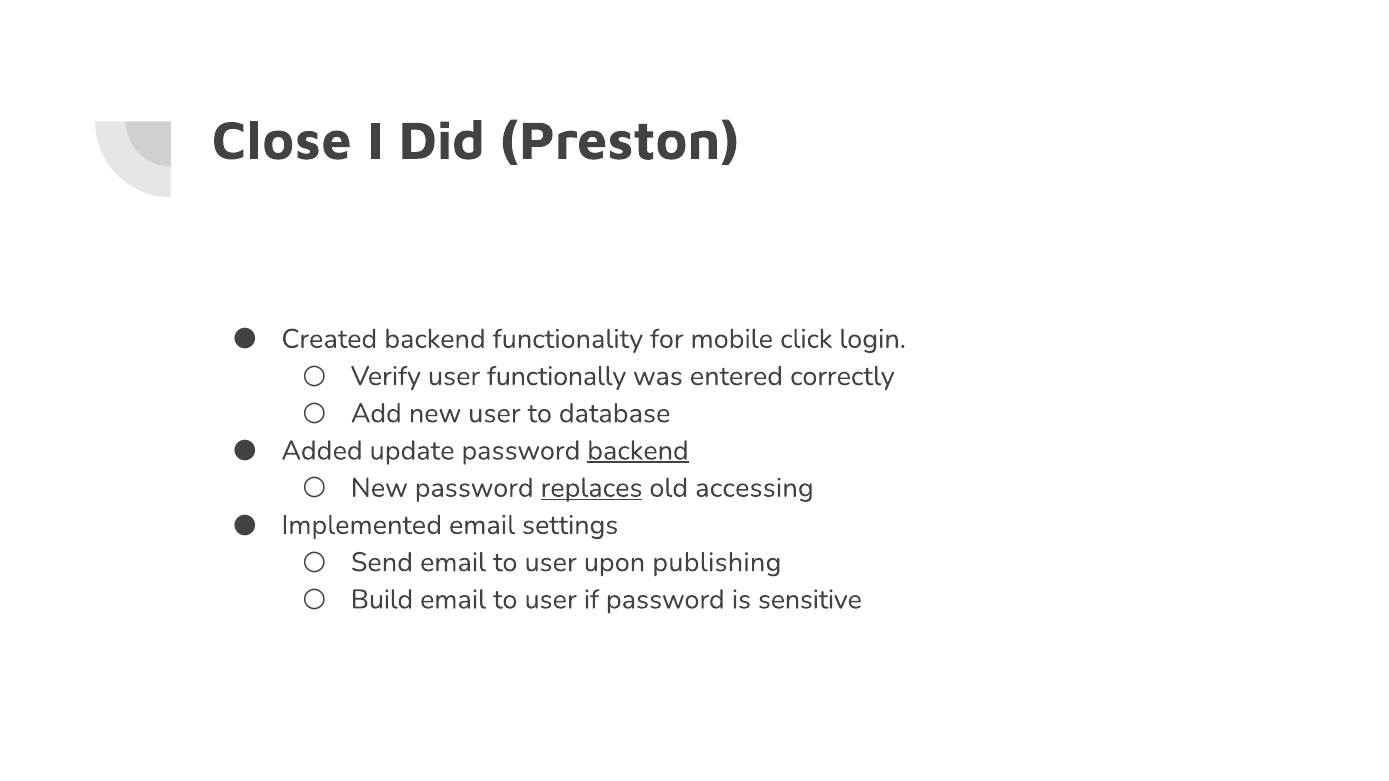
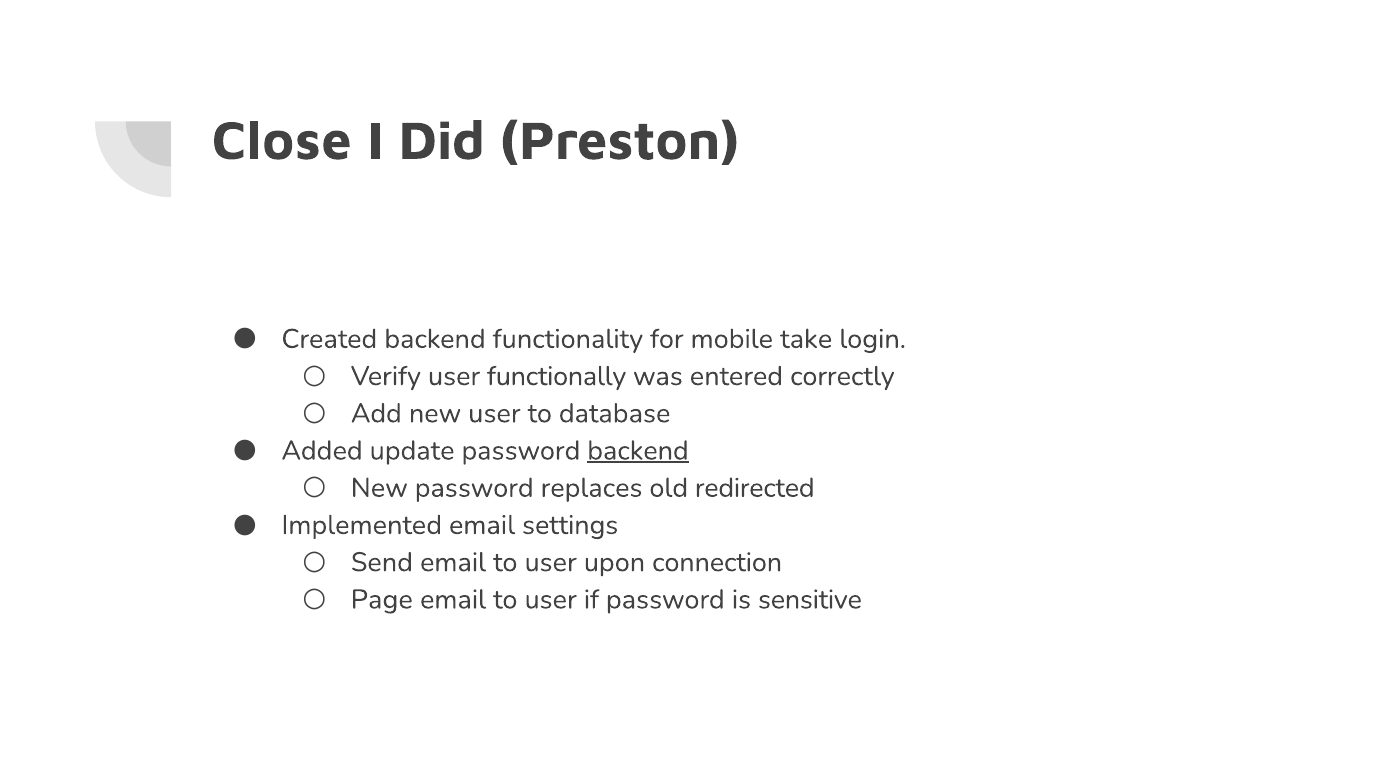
click: click -> take (806, 339)
replaces underline: present -> none (592, 488)
accessing: accessing -> redirected (755, 488)
publishing: publishing -> connection (717, 563)
Build: Build -> Page (382, 600)
